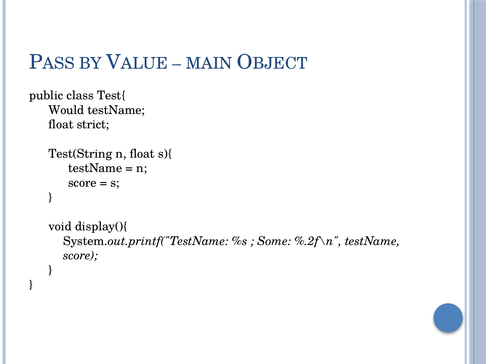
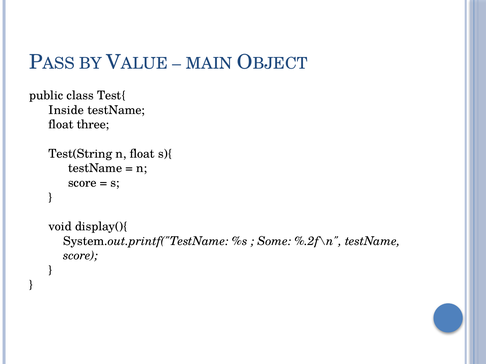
Would: Would -> Inside (66, 110)
strict: strict -> three (93, 125)
